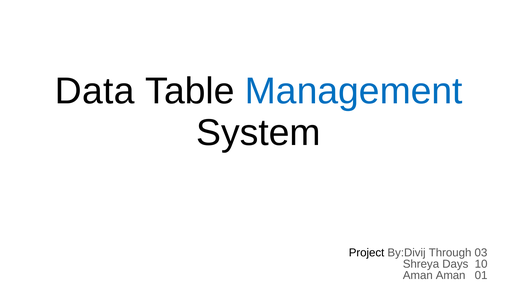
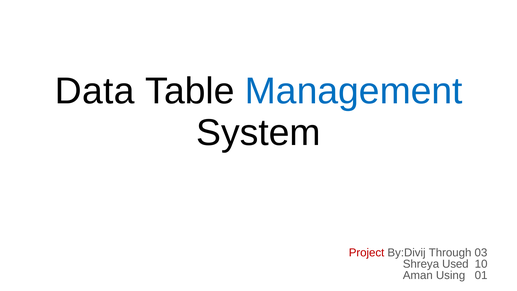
Project colour: black -> red (367, 252)
Days: Days -> Used (455, 264)
Aman Aman: Aman -> Using (451, 275)
